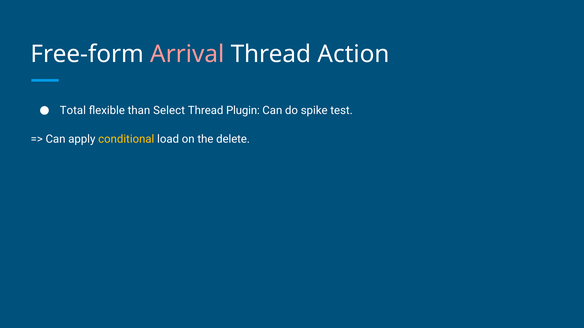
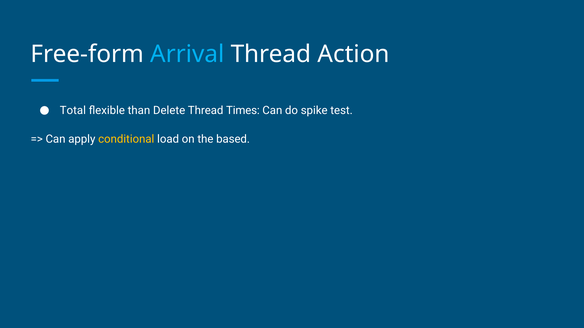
Arrival colour: pink -> light blue (187, 54)
Select: Select -> Delete (169, 111)
Plugin: Plugin -> Times (243, 111)
delete: delete -> based (233, 139)
